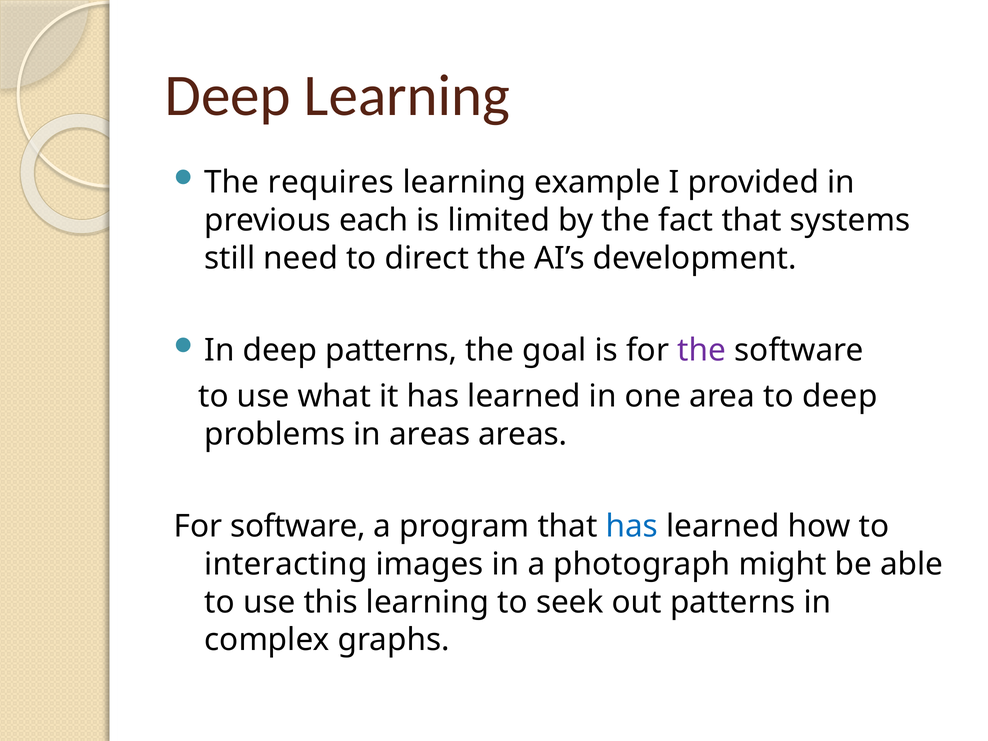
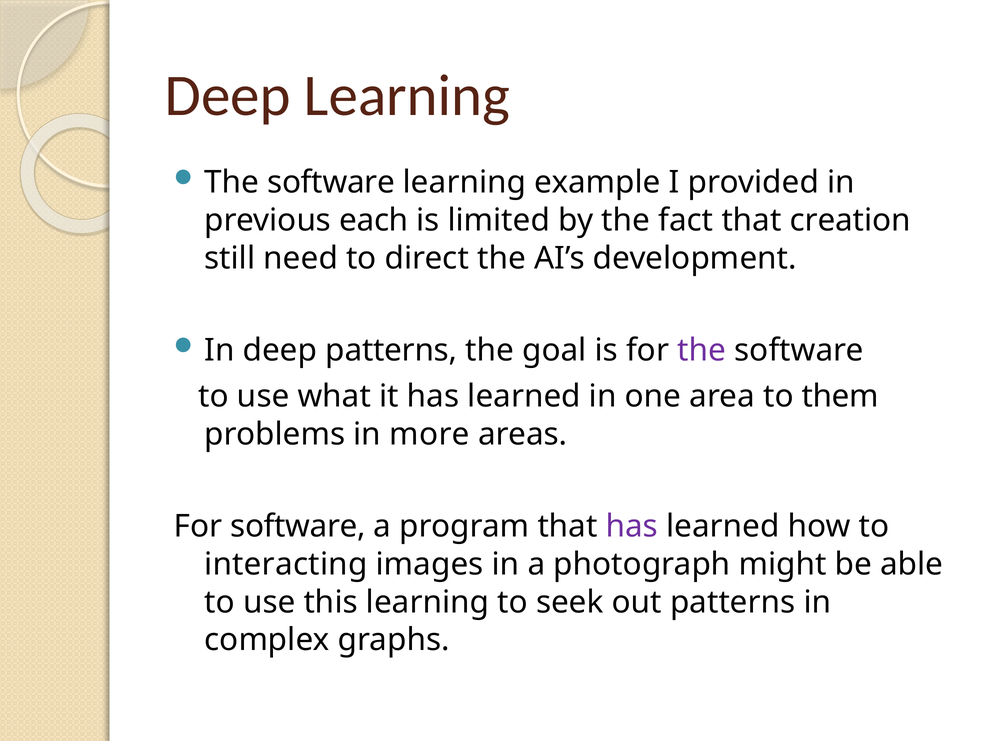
requires: requires -> software (331, 182)
systems: systems -> creation (850, 220)
to deep: deep -> them (840, 396)
in areas: areas -> more (429, 434)
has colour: blue -> purple (632, 526)
